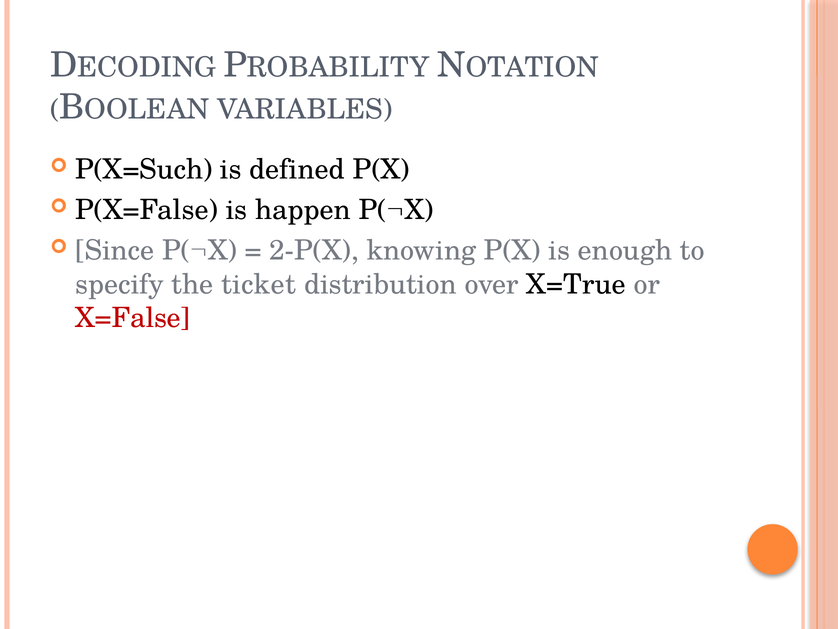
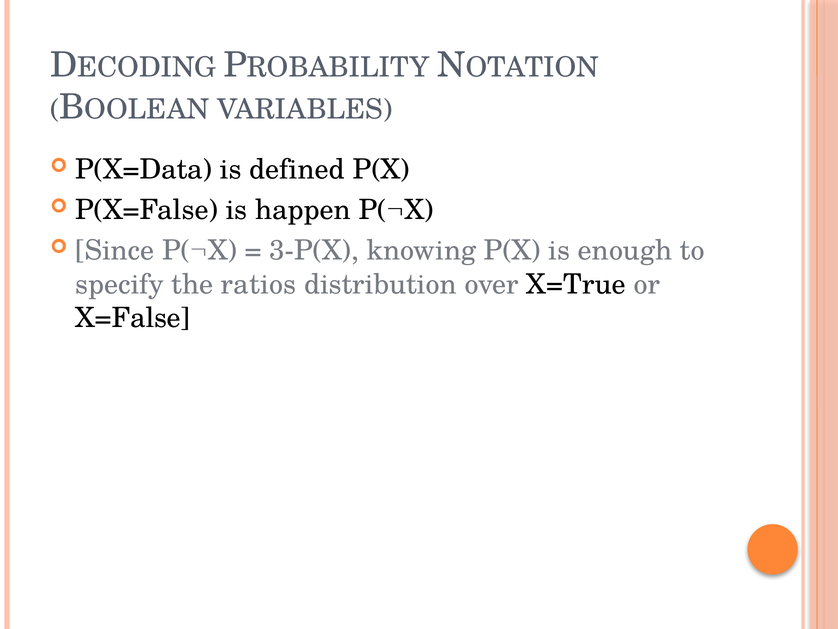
P(X=Such: P(X=Such -> P(X=Data (144, 169)
2-P(X: 2-P(X -> 3-P(X (314, 251)
ticket: ticket -> ratios (259, 284)
X=False colour: red -> black (133, 318)
